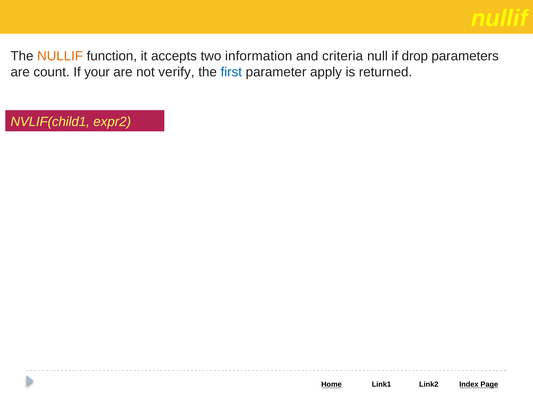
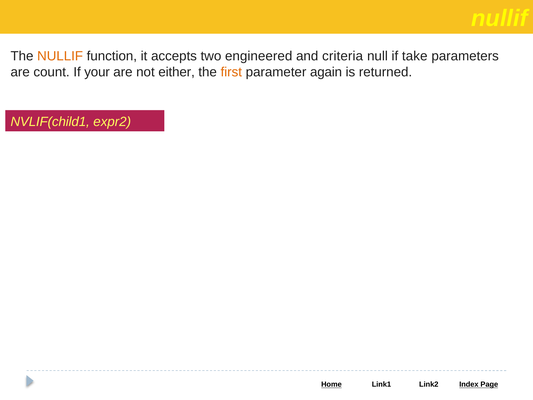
information: information -> engineered (259, 56)
drop: drop -> take (415, 56)
verify: verify -> either (177, 72)
first colour: blue -> orange (231, 72)
apply: apply -> again (326, 72)
